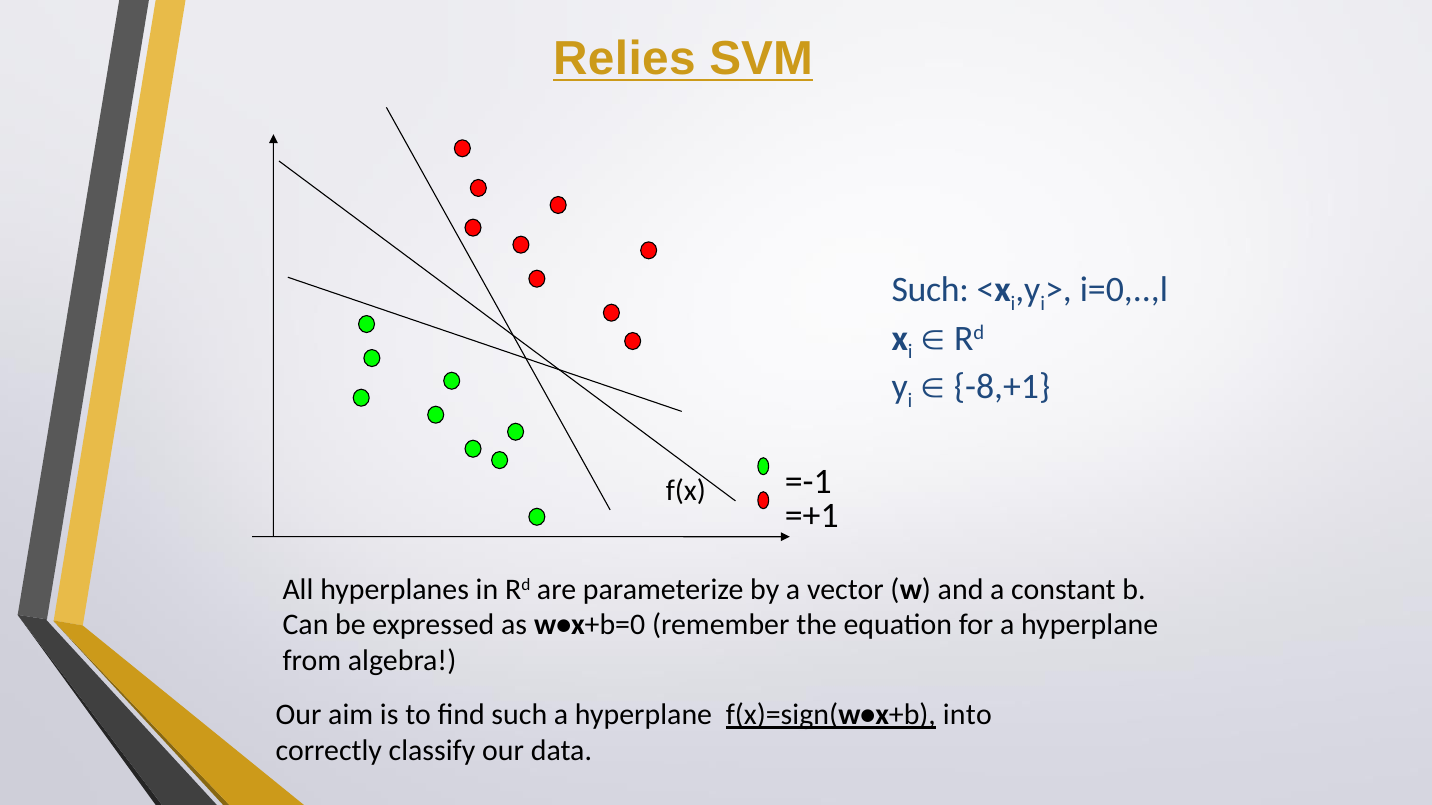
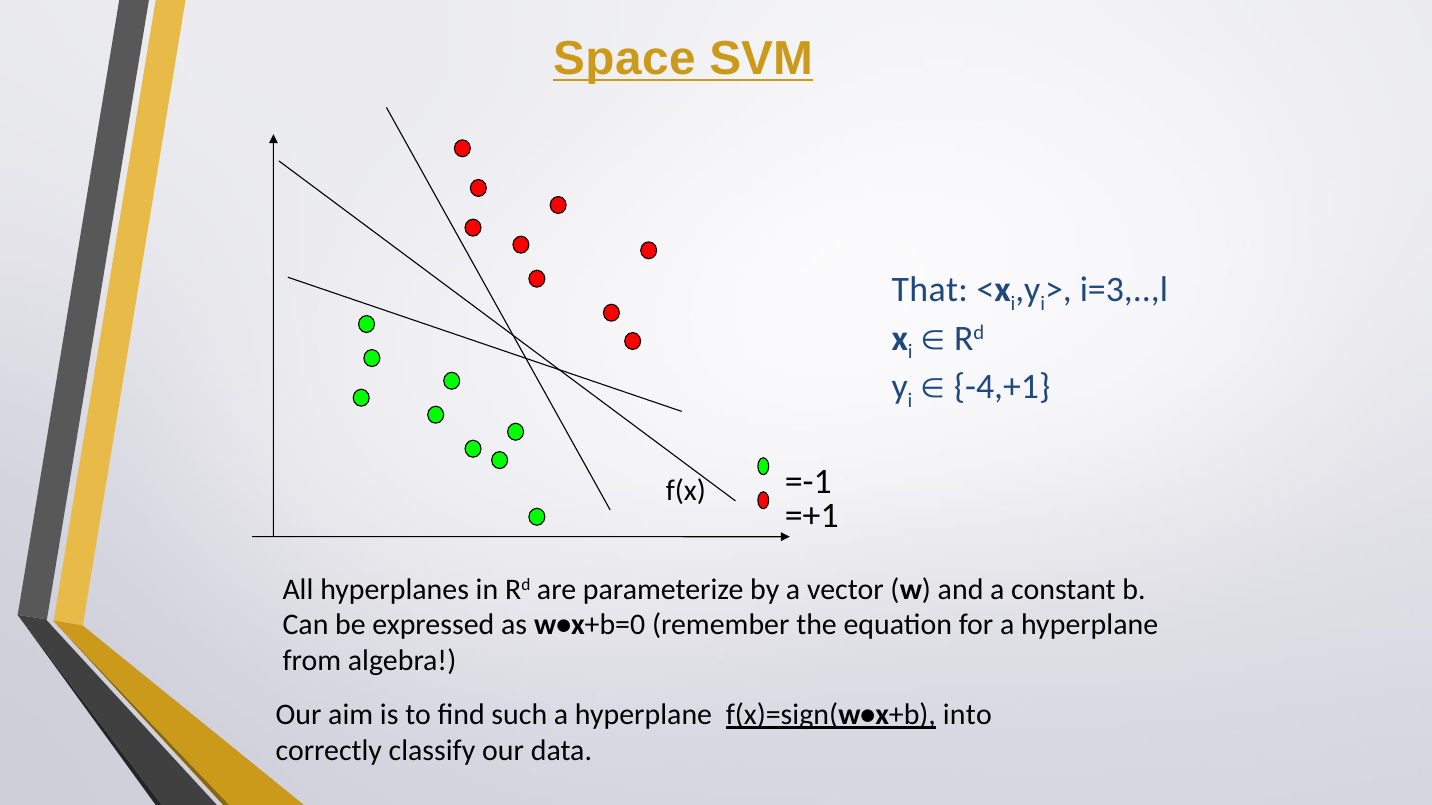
Relies: Relies -> Space (624, 59)
Such: Such -> That (930, 290)
i=0,..,l: i=0,..,l -> i=3,..,l (1124, 290)
-8,+1: -8,+1 -> -4,+1 (1002, 387)
